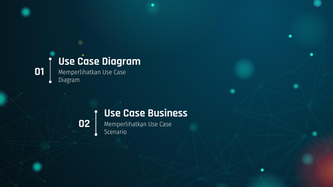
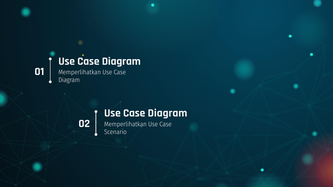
Business: Business -> Diagram (168, 113)
